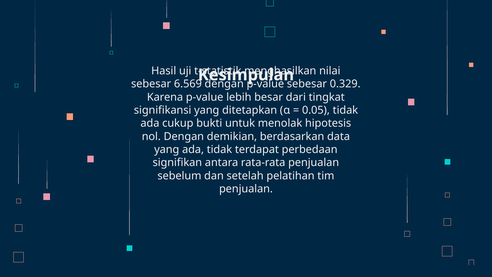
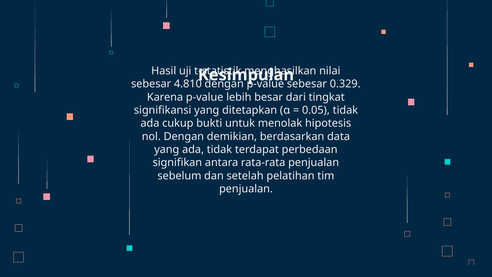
6.569: 6.569 -> 4.810 (188, 84)
